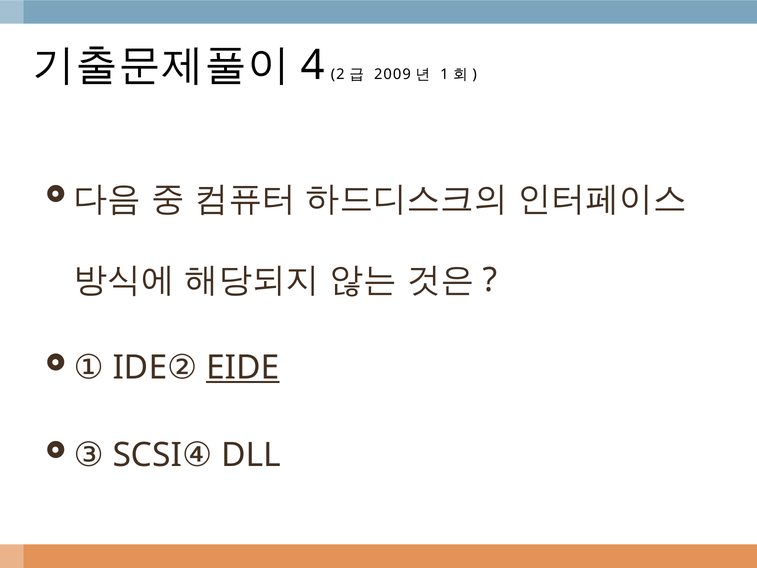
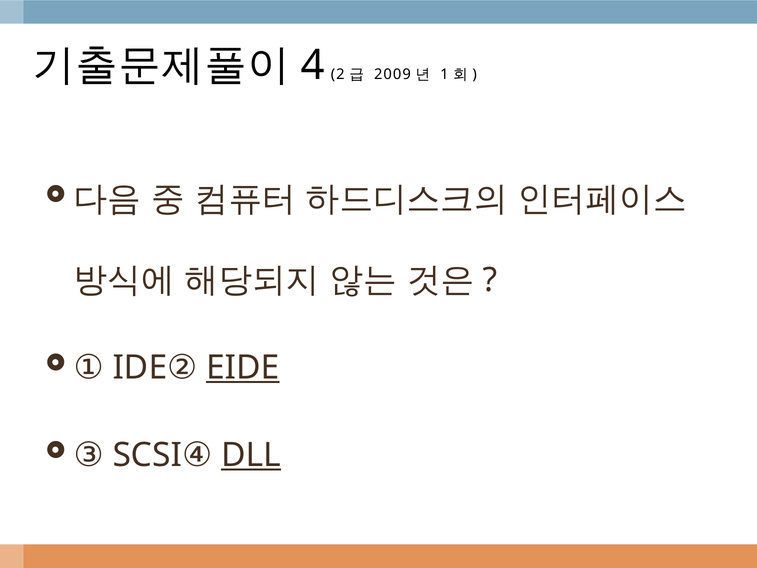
DLL underline: none -> present (251, 455)
